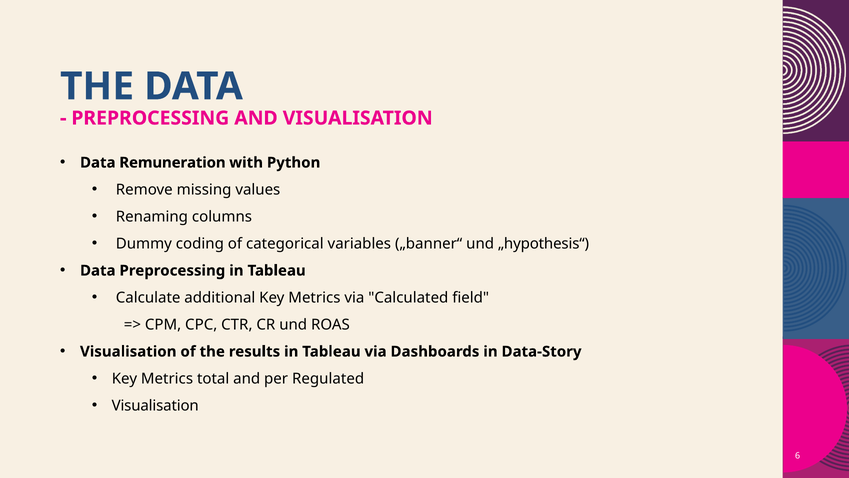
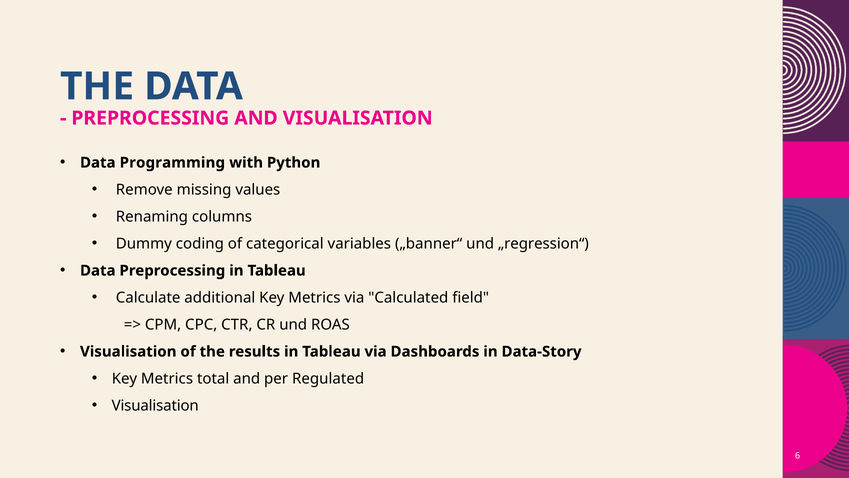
Remuneration: Remuneration -> Programming (172, 162)
„hypothesis“: „hypothesis“ -> „regression“ (543, 243)
